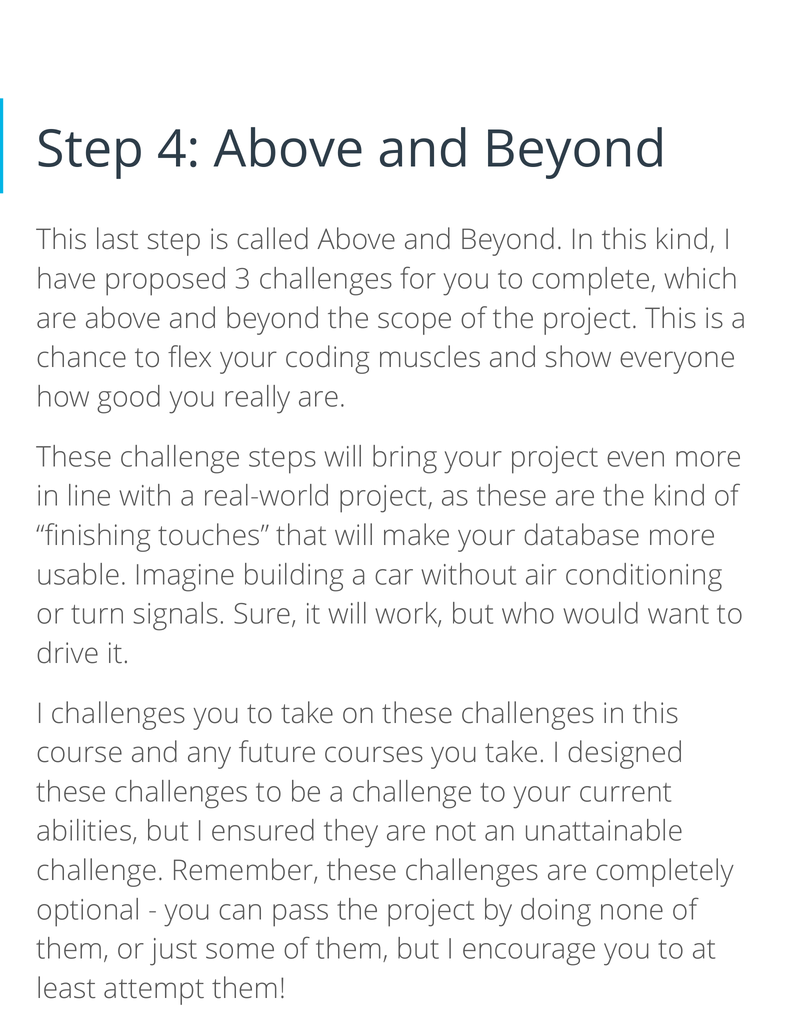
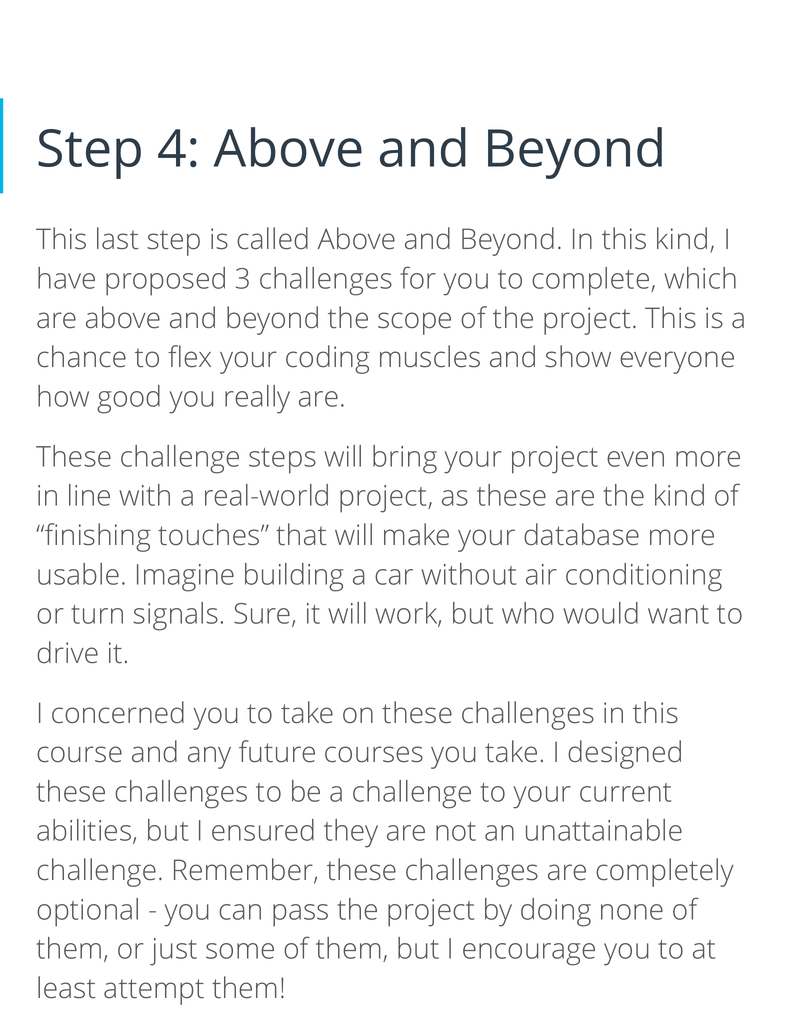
I challenges: challenges -> concerned (119, 714)
